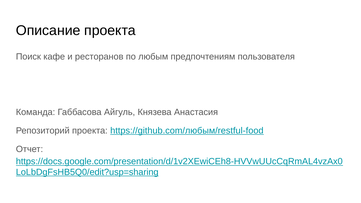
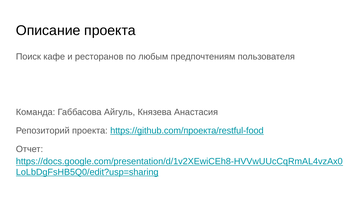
https://github.com/любым/restful-food: https://github.com/любым/restful-food -> https://github.com/проекта/restful-food (187, 131)
